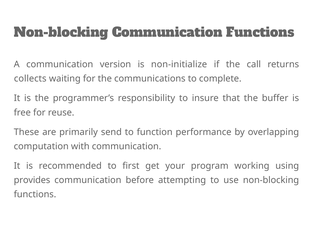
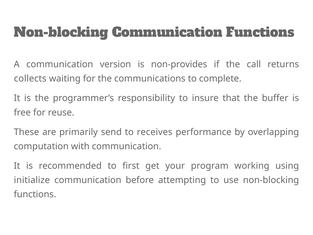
non-initialize: non-initialize -> non-provides (179, 64)
function: function -> receives (155, 132)
provides: provides -> initialize (32, 180)
